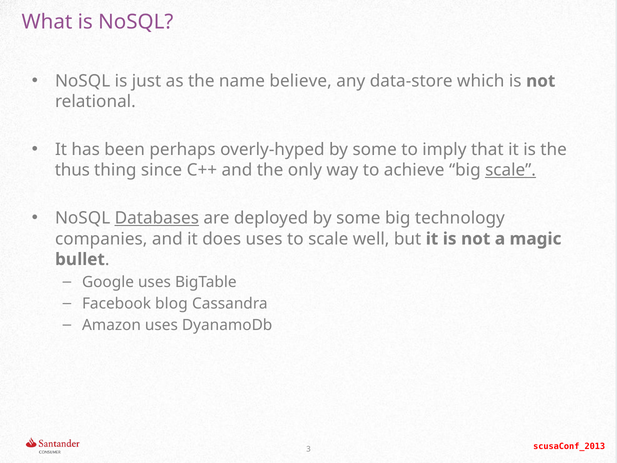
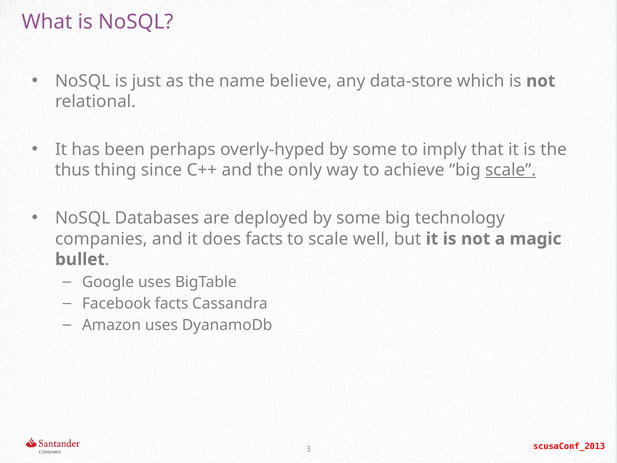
Databases underline: present -> none (157, 218)
does uses: uses -> facts (264, 239)
Facebook blog: blog -> facts (172, 303)
